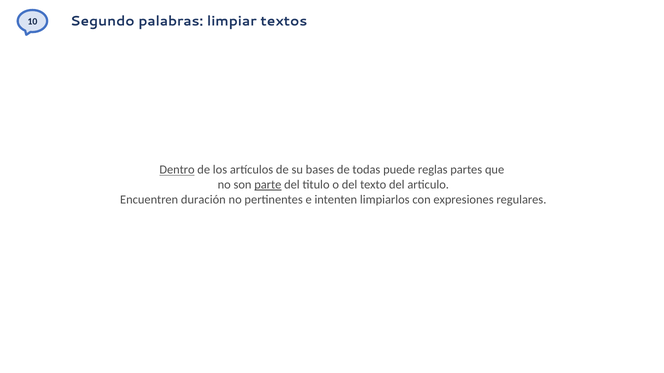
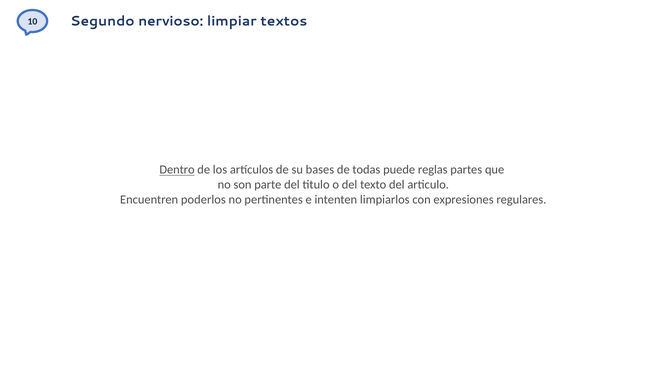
palabras: palabras -> nervioso (171, 21)
parte underline: present -> none (268, 185)
duración: duración -> poderlos (203, 200)
